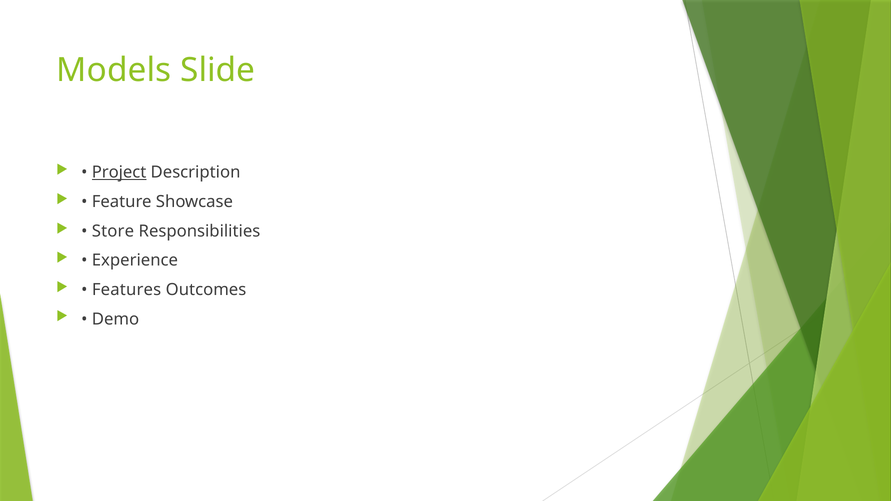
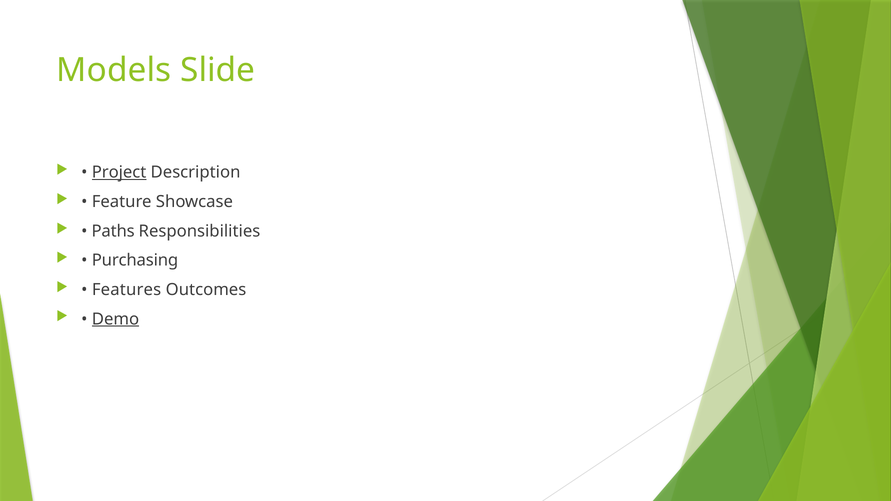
Store: Store -> Paths (113, 231)
Experience: Experience -> Purchasing (135, 260)
Demo underline: none -> present (115, 319)
